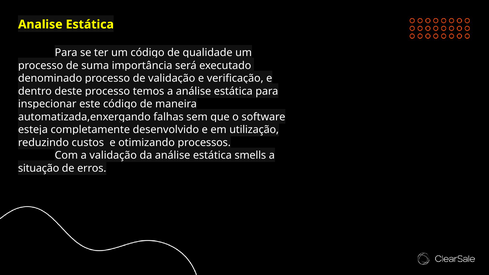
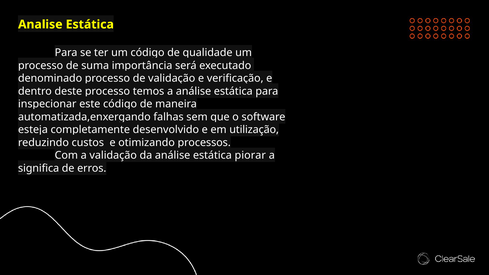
smells: smells -> piorar (250, 155)
situação: situação -> significa (39, 168)
